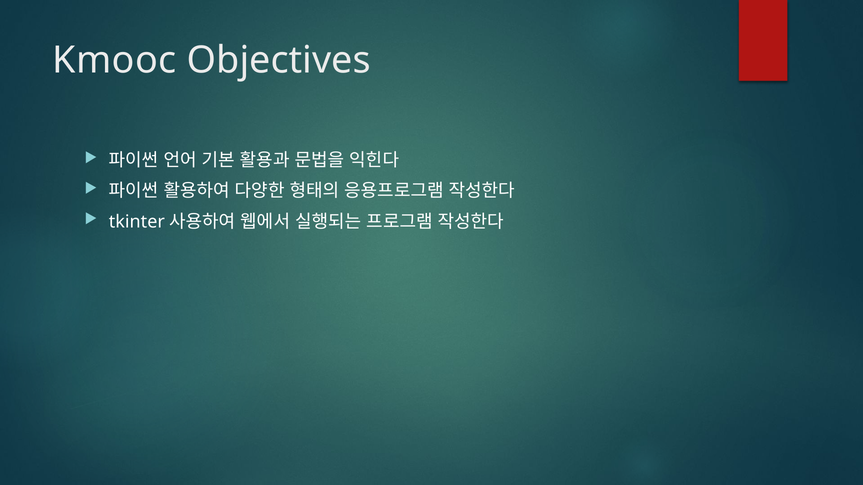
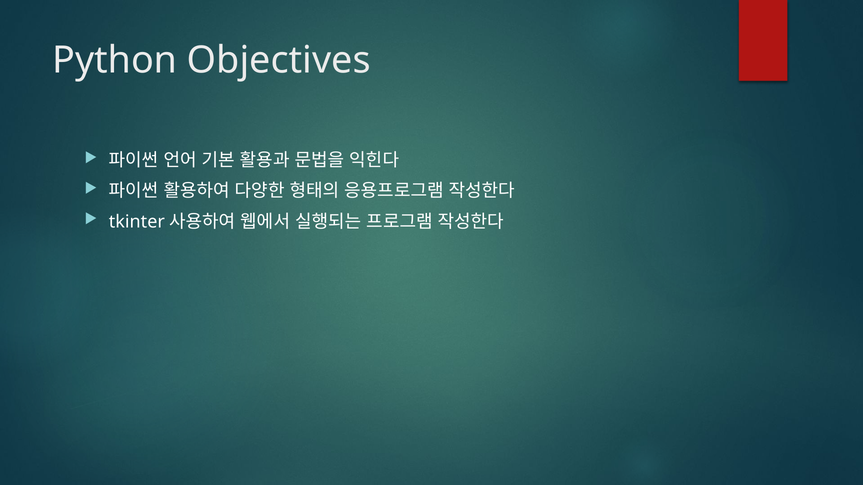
Kmooc: Kmooc -> Python (115, 61)
